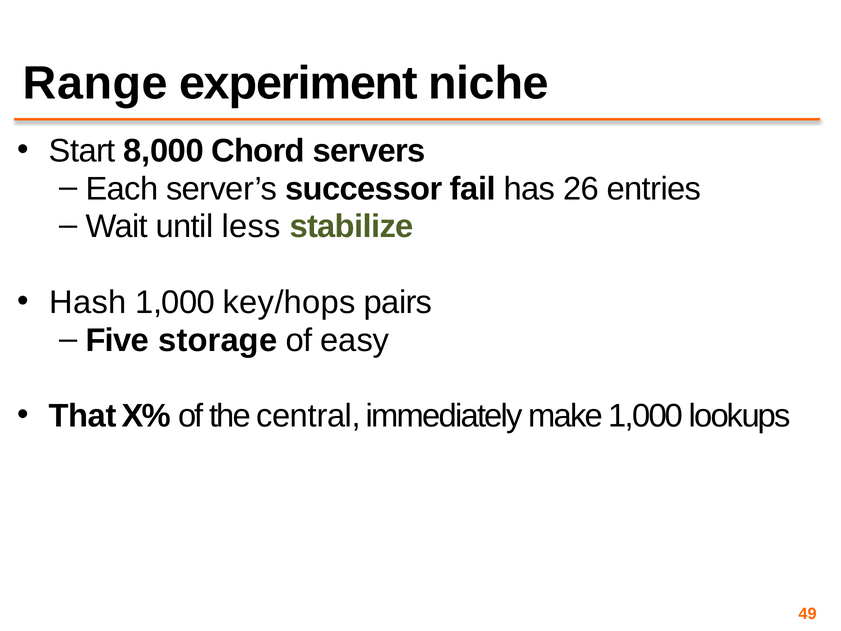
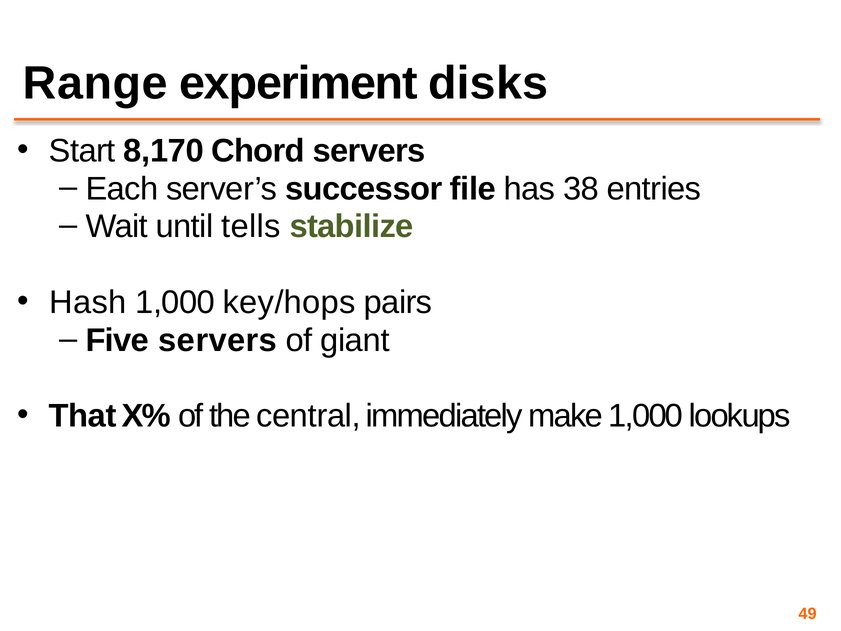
niche: niche -> disks (488, 84)
8,000: 8,000 -> 8,170 (164, 151)
fail: fail -> file (473, 189)
26: 26 -> 38 (581, 189)
less: less -> tells (251, 227)
Five storage: storage -> servers (218, 340)
easy: easy -> giant (355, 340)
